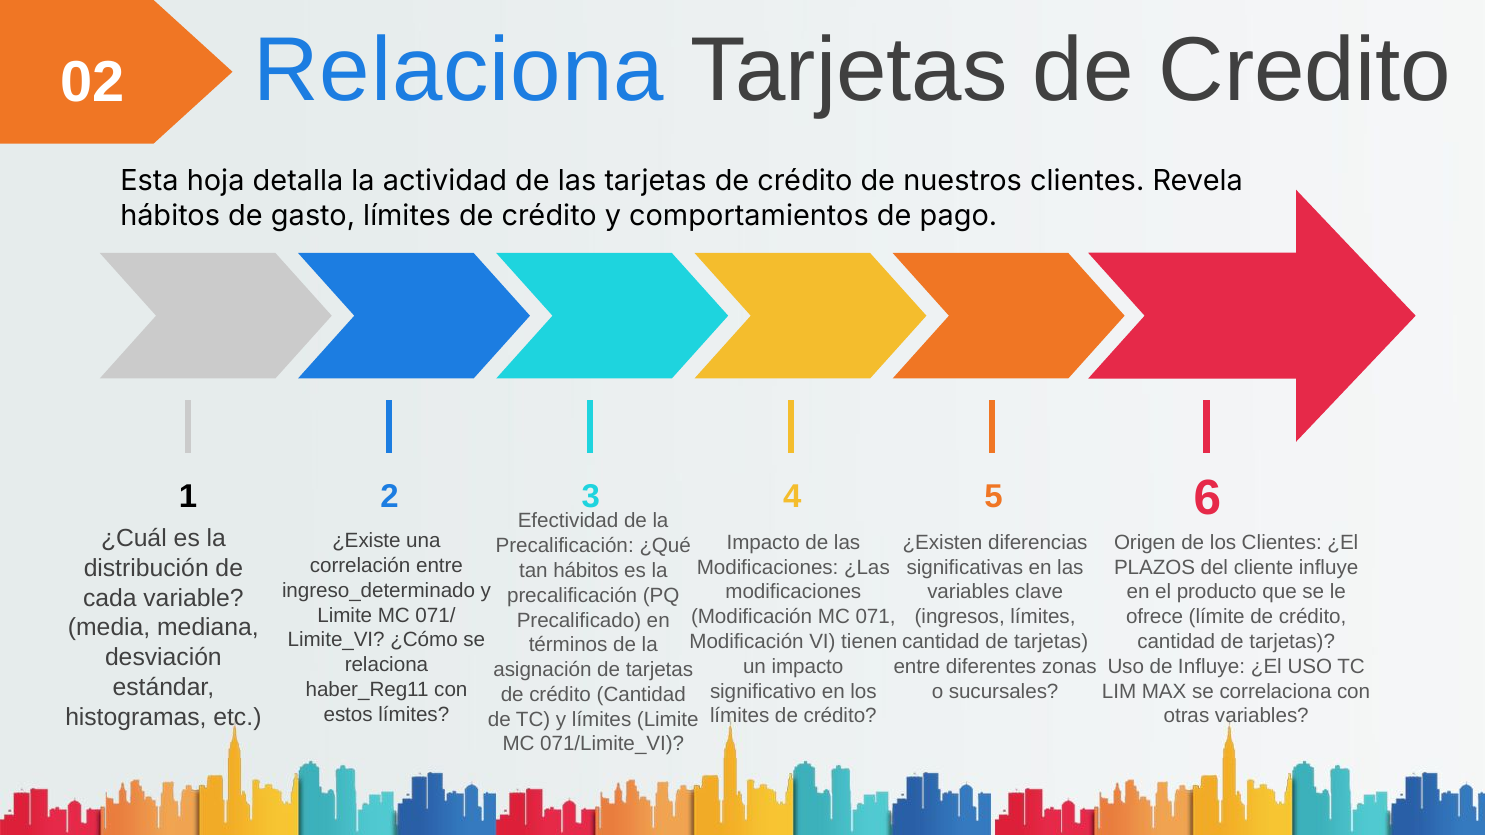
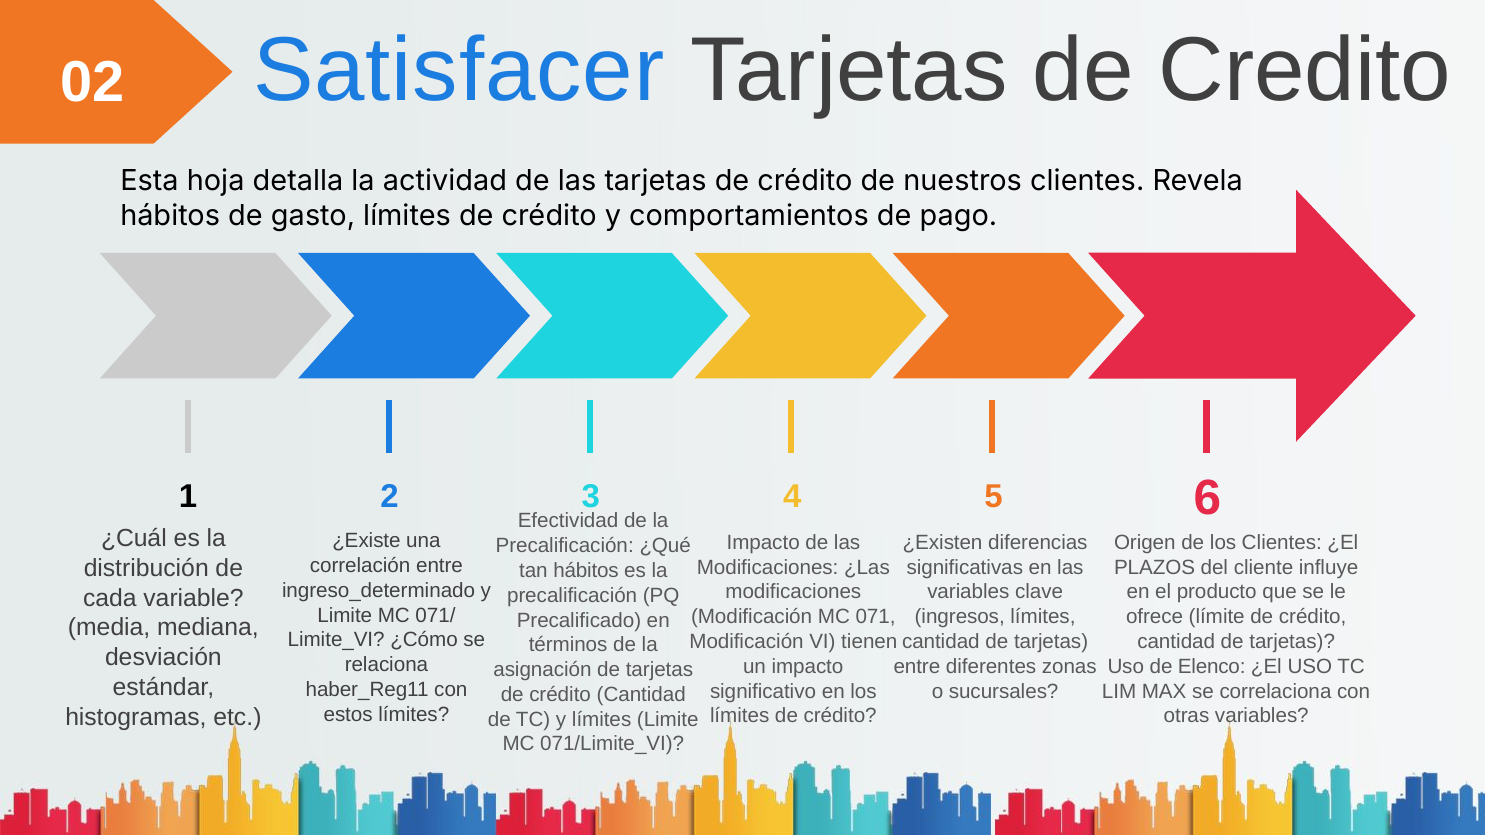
Relaciona: Relaciona -> Satisfacer (459, 71)
de Influye: Influye -> Elenco (1212, 667)
